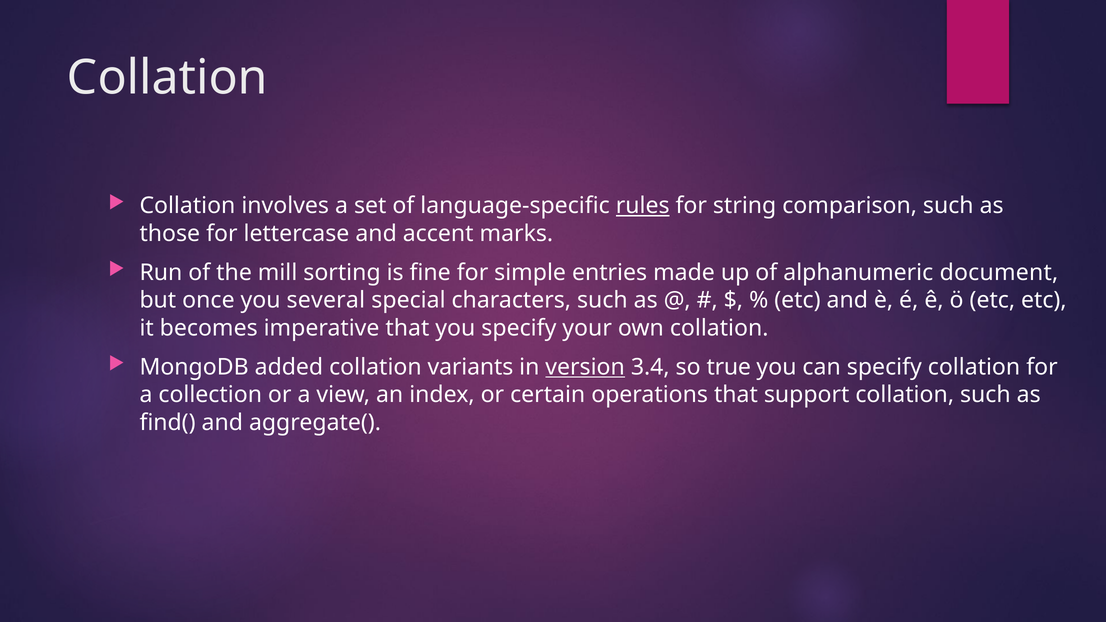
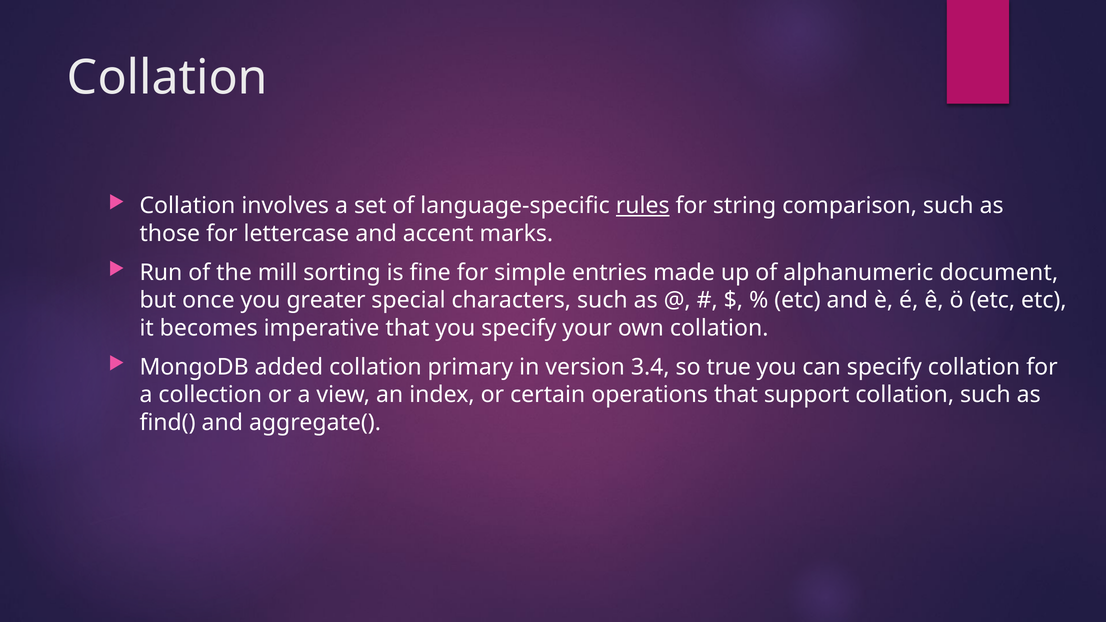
several: several -> greater (326, 300)
variants: variants -> primary (470, 367)
version underline: present -> none (585, 367)
